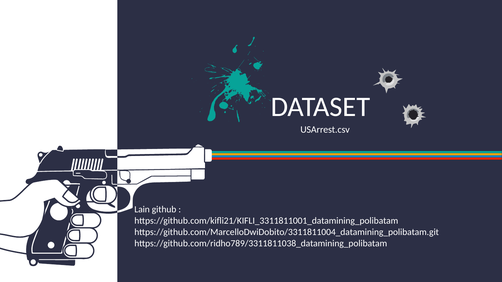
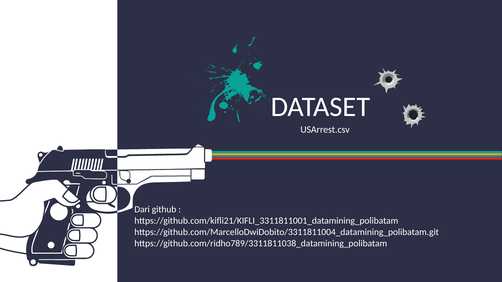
Lain: Lain -> Dari (142, 210)
